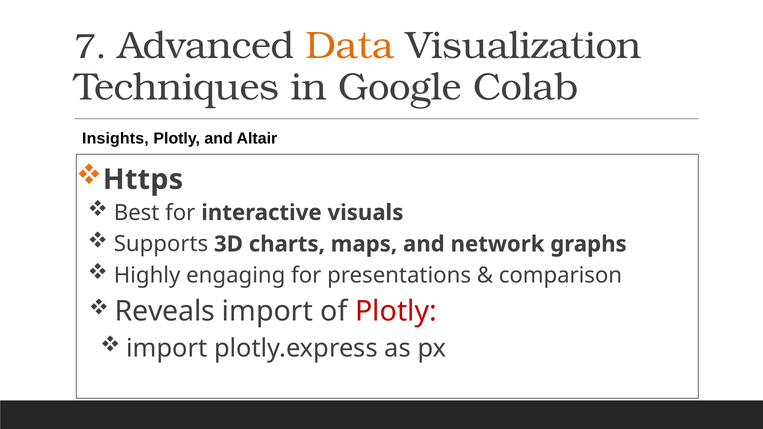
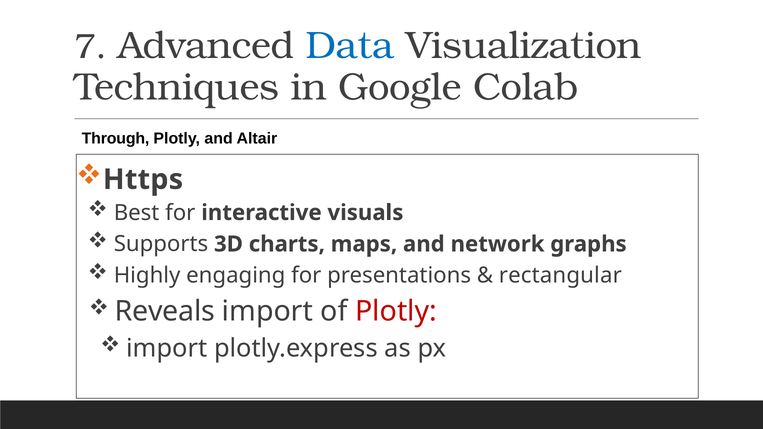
Data colour: orange -> blue (350, 46)
Insights: Insights -> Through (116, 139)
comparison: comparison -> rectangular (560, 276)
